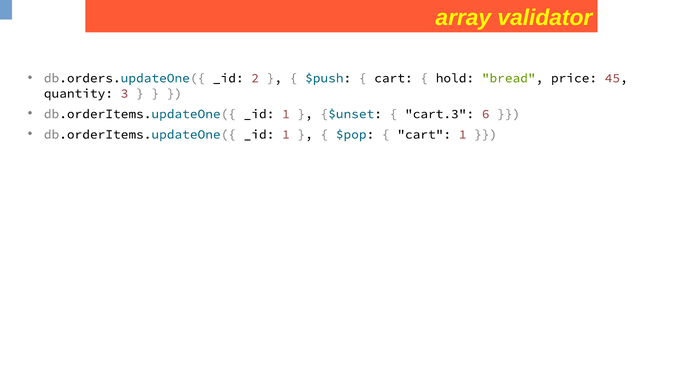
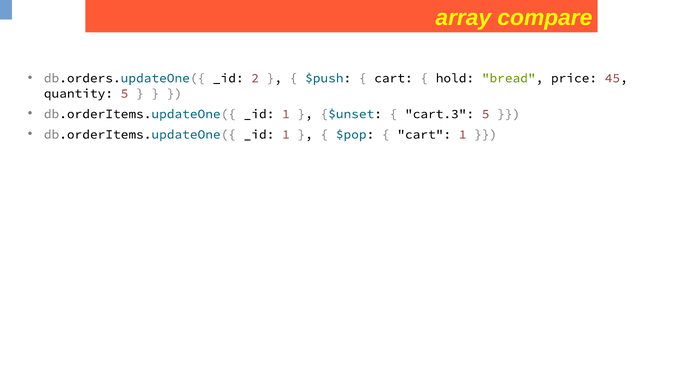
validator: validator -> compare (545, 18)
quantity 3: 3 -> 5 (125, 93)
cart.3 6: 6 -> 5 (486, 114)
